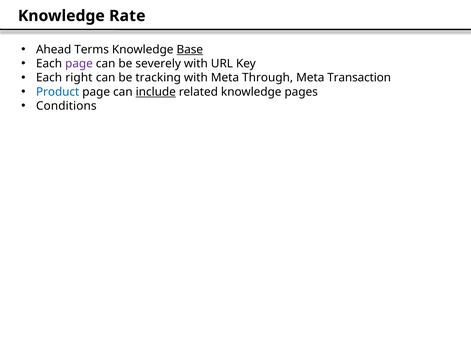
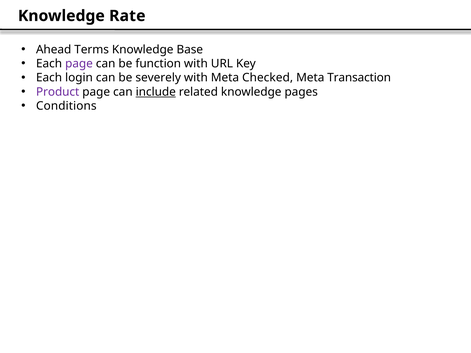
Base underline: present -> none (190, 50)
severely: severely -> function (158, 64)
right: right -> login (79, 78)
tracking: tracking -> severely (158, 78)
Through: Through -> Checked (268, 78)
Product colour: blue -> purple (58, 92)
